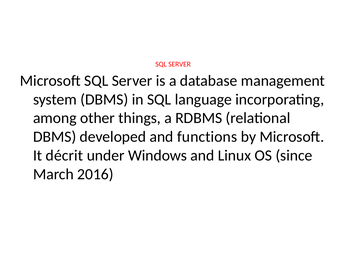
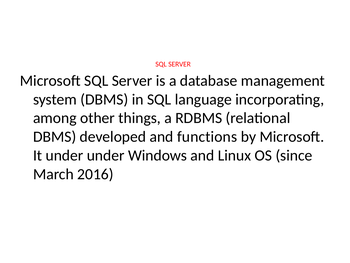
It décrit: décrit -> under (64, 155)
